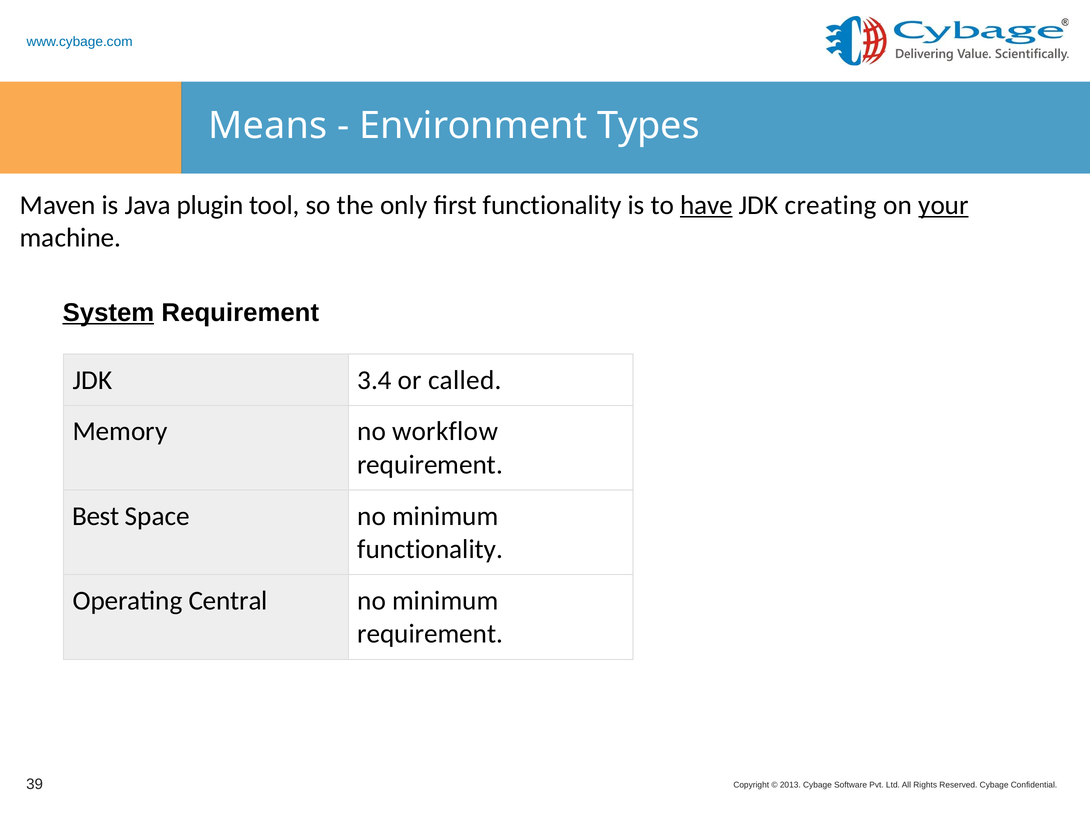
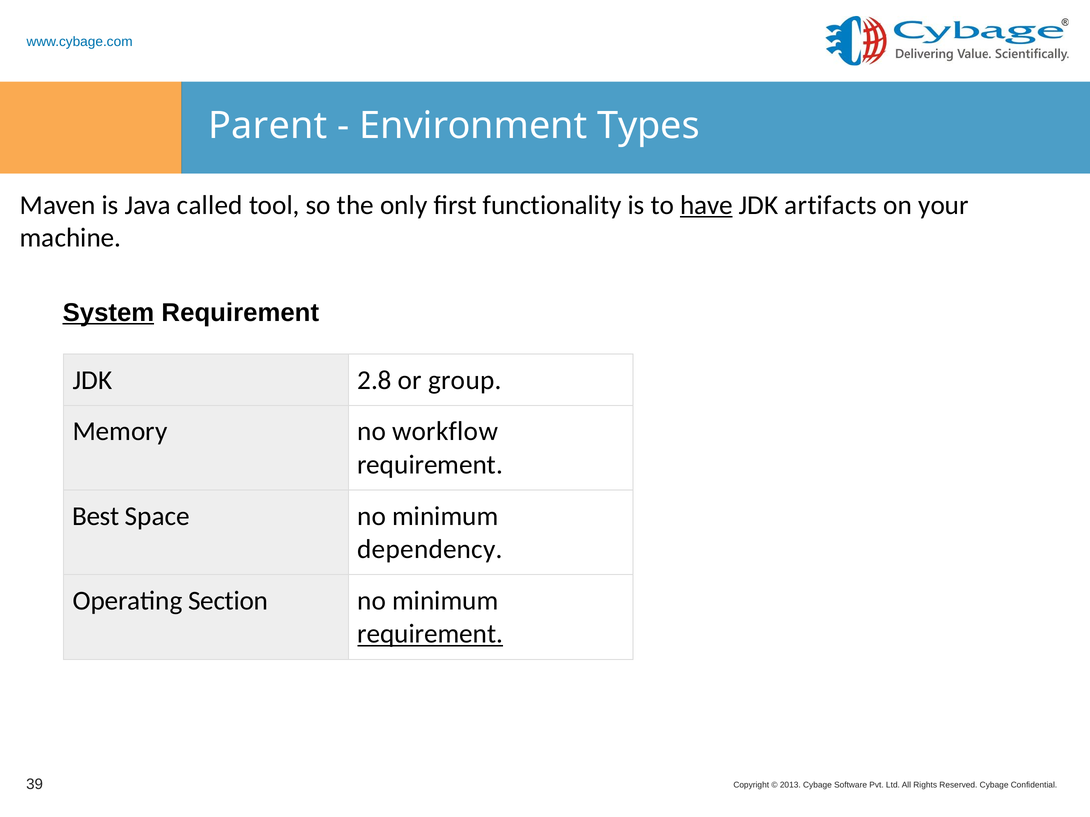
Means: Means -> Parent (268, 126)
plugin: plugin -> called (210, 205)
creating: creating -> artifacts (831, 205)
your underline: present -> none (943, 205)
3.4: 3.4 -> 2.8 (375, 380)
called: called -> group (465, 380)
functionality: functionality -> dependency (430, 550)
Central: Central -> Section (228, 601)
requirement underline: none -> present (430, 634)
